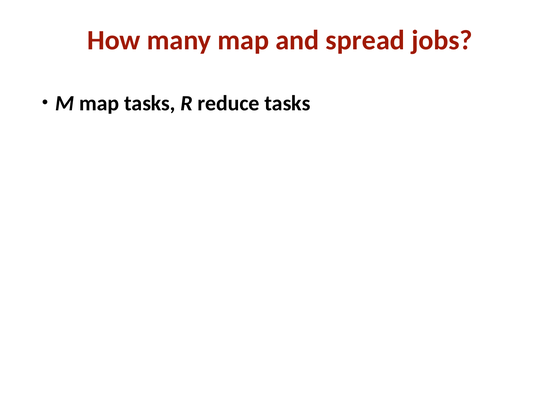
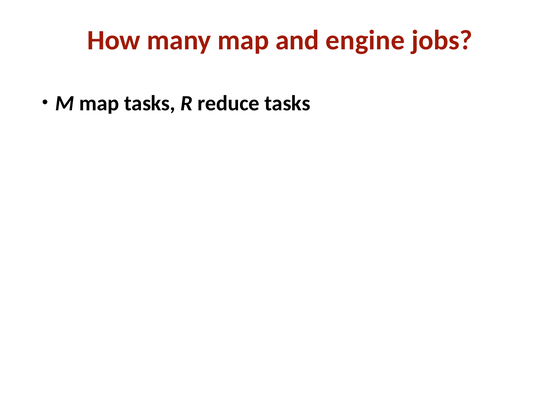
spread: spread -> engine (365, 40)
